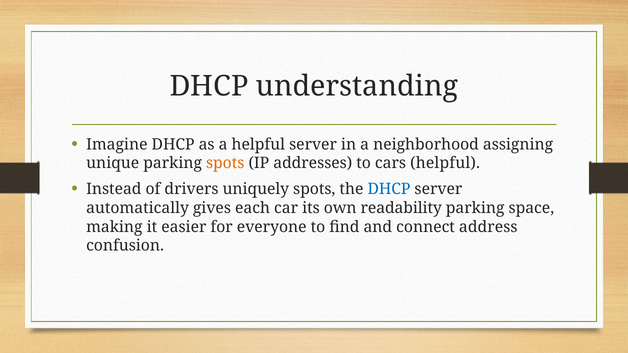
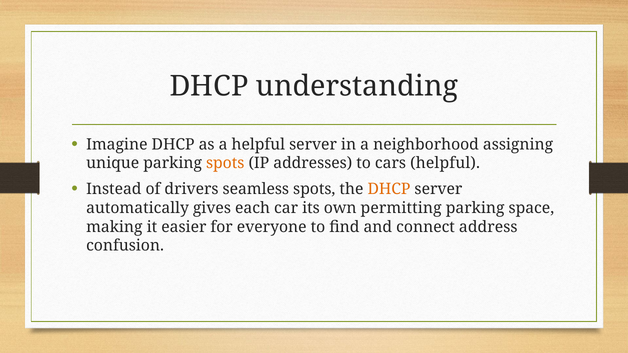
uniquely: uniquely -> seamless (256, 189)
DHCP colour: blue -> orange (389, 189)
readability: readability -> permitting (401, 208)
